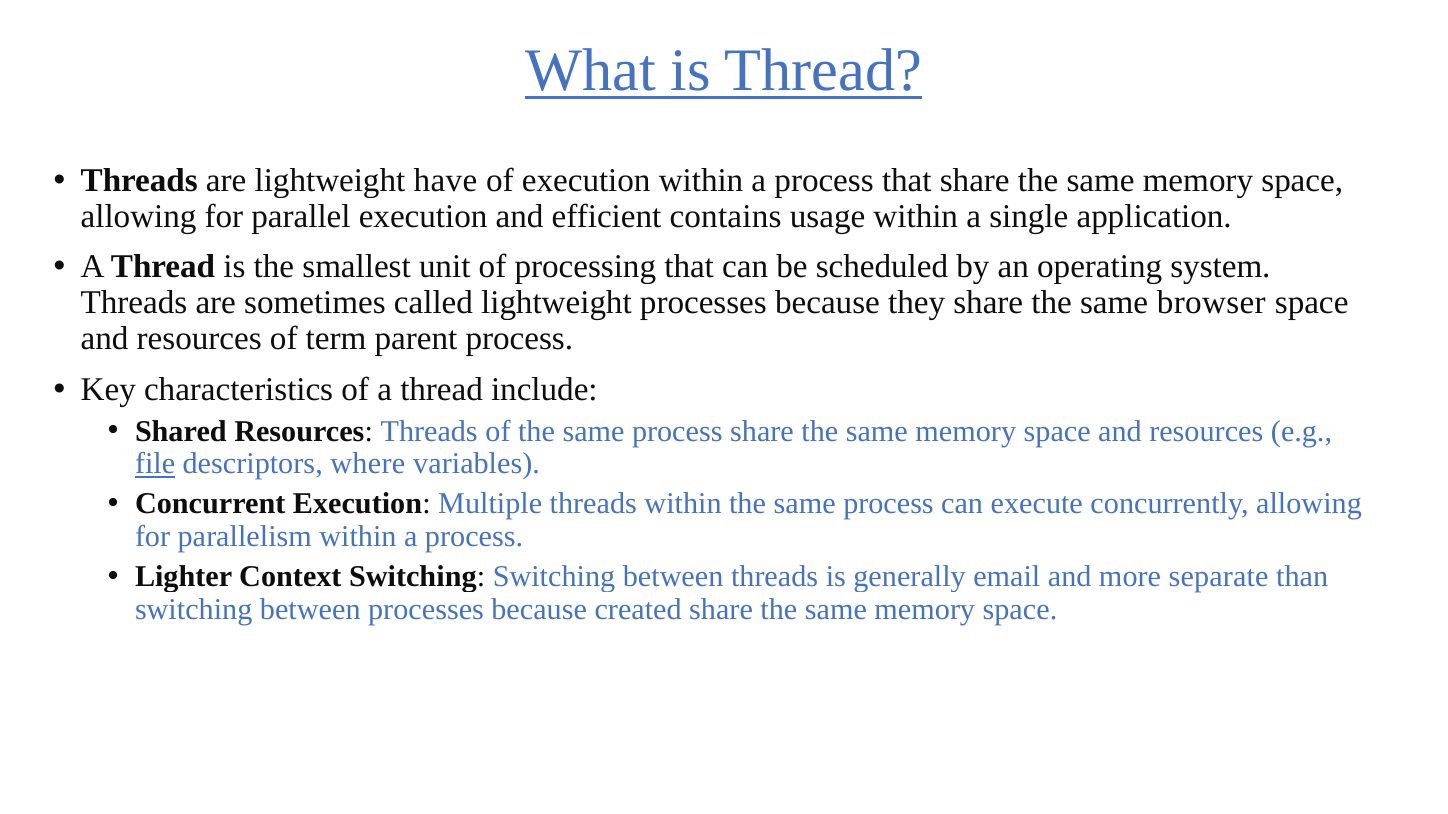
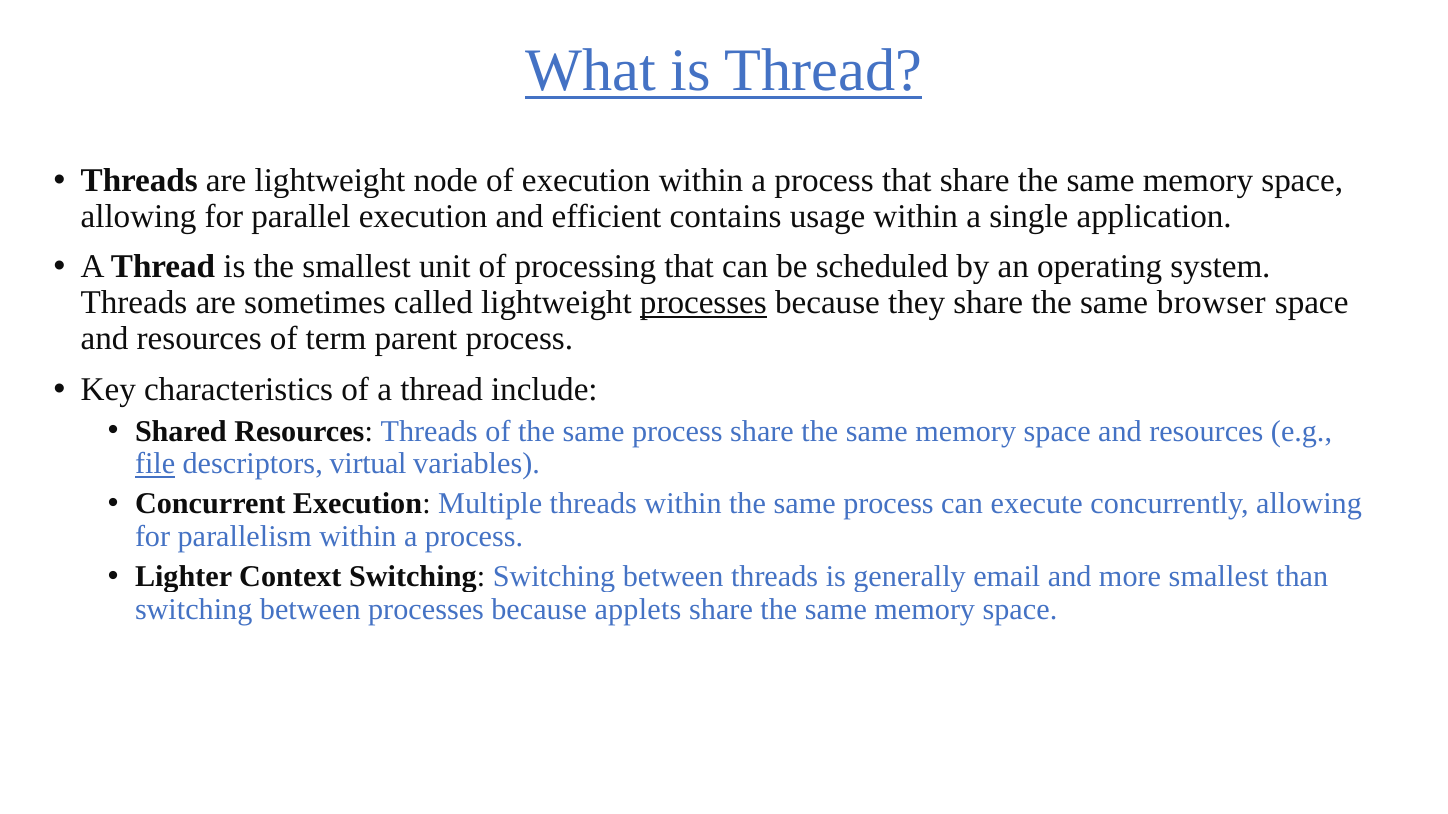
have: have -> node (446, 181)
processes underline: none -> present (703, 303)
where: where -> virtual (368, 464)
more separate: separate -> smallest (1219, 577)
created: created -> applets (638, 610)
